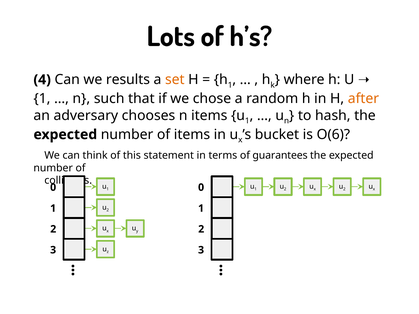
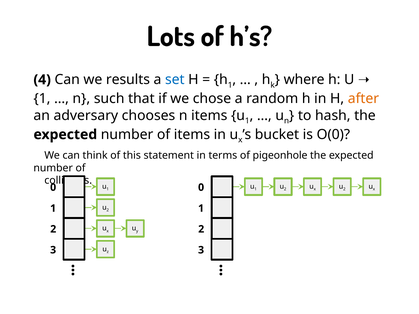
set colour: orange -> blue (175, 80)
O(6: O(6 -> O(0 (333, 135)
guarantees: guarantees -> pigeonhole (280, 156)
